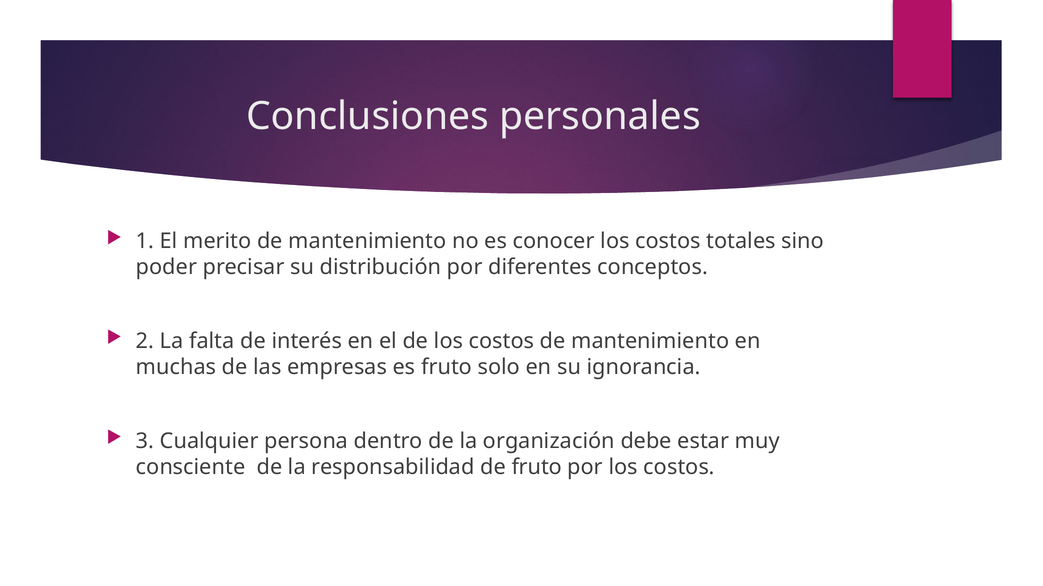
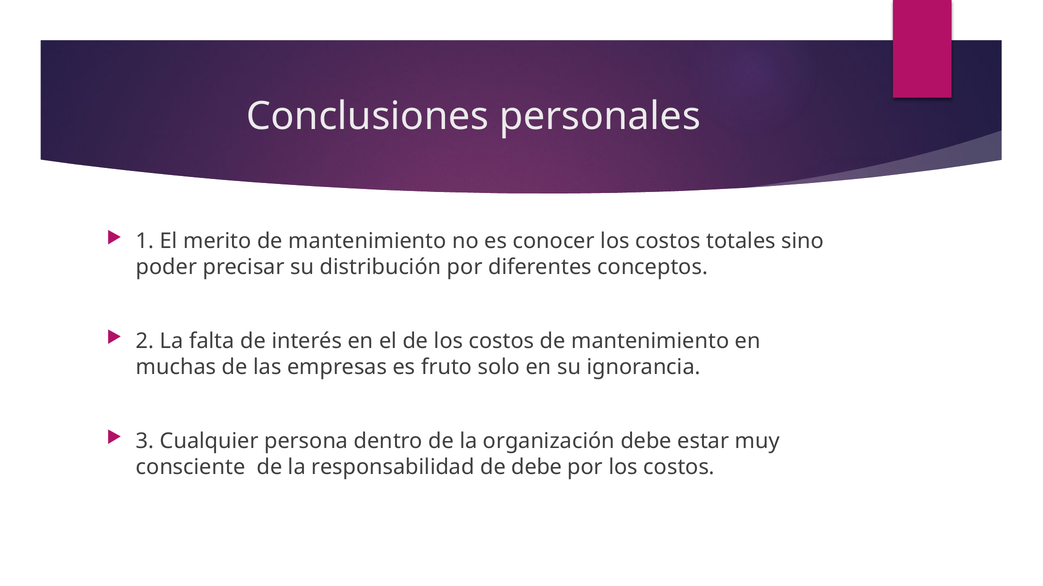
de fruto: fruto -> debe (537, 468)
